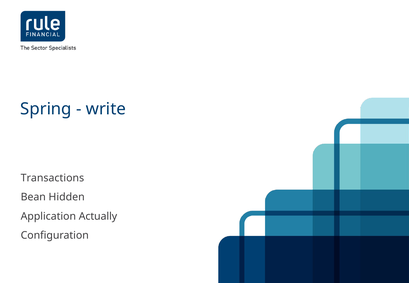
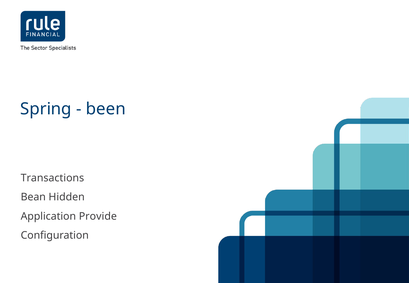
write: write -> been (106, 109)
Actually: Actually -> Provide (98, 216)
